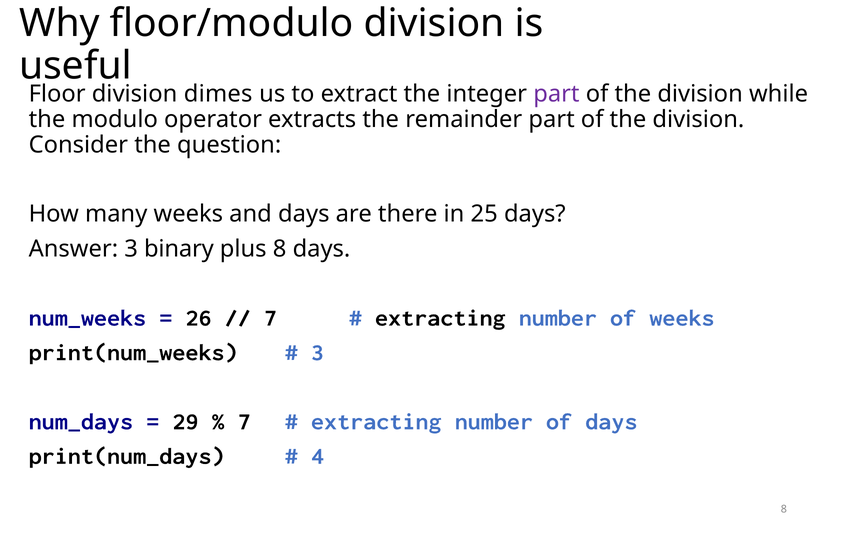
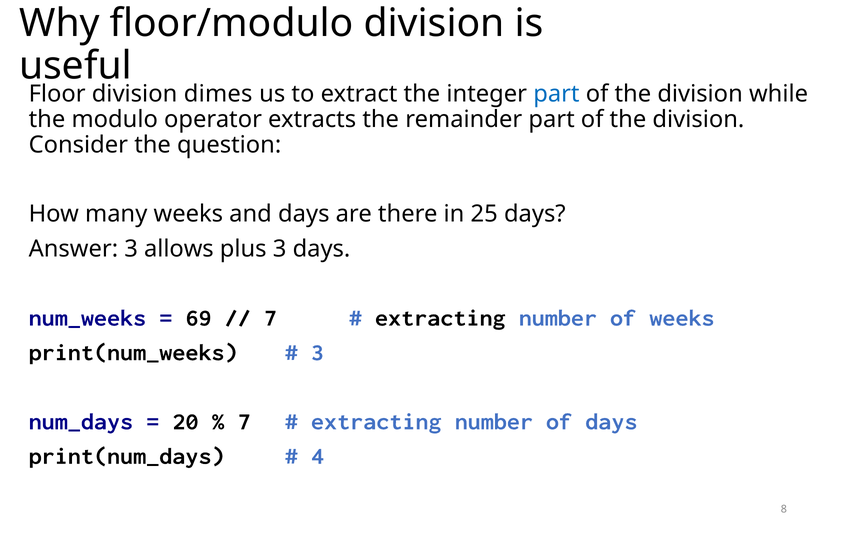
part colour: purple -> blue (556, 94)
binary: binary -> allows (179, 249)
plus 8: 8 -> 3 (280, 249)
26: 26 -> 69 (199, 318)
29: 29 -> 20 (185, 421)
